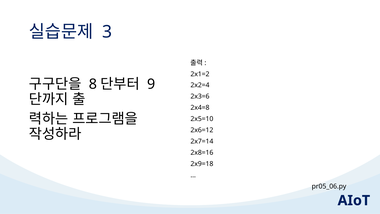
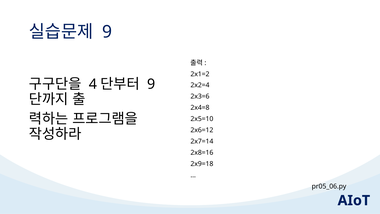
3: 3 -> 9 (107, 32)
8: 8 -> 4 (93, 84)
